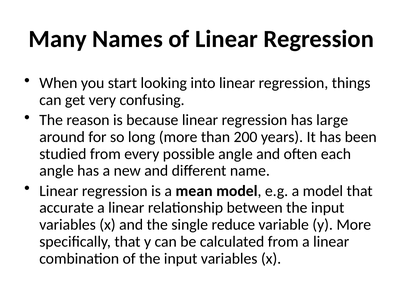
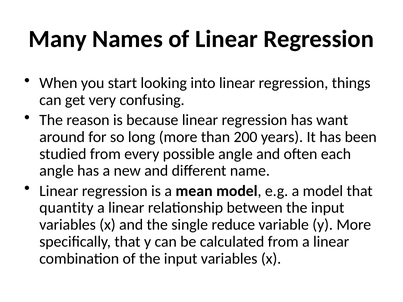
large: large -> want (332, 120)
accurate: accurate -> quantity (66, 208)
